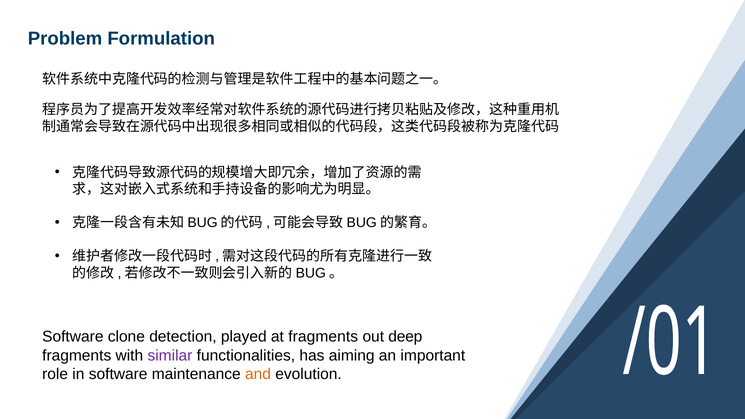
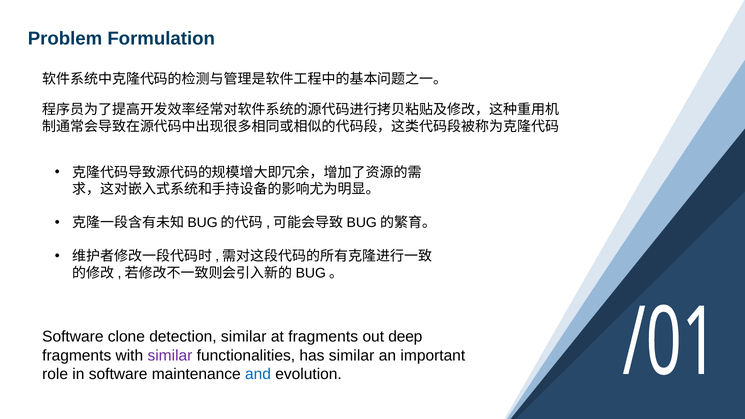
detection played: played -> similar (244, 337)
has aiming: aiming -> similar (352, 355)
and colour: orange -> blue (258, 374)
